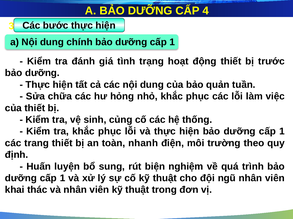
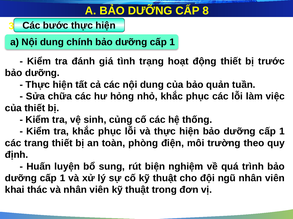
4: 4 -> 8 (206, 11)
nhanh: nhanh -> phòng (143, 144)
